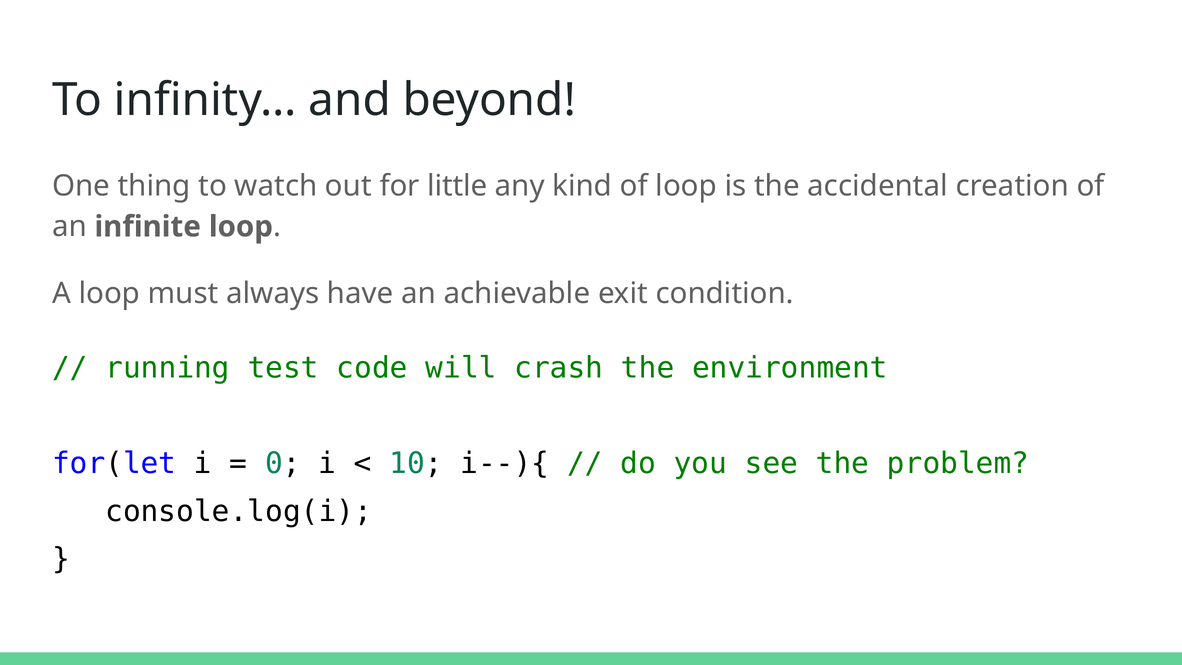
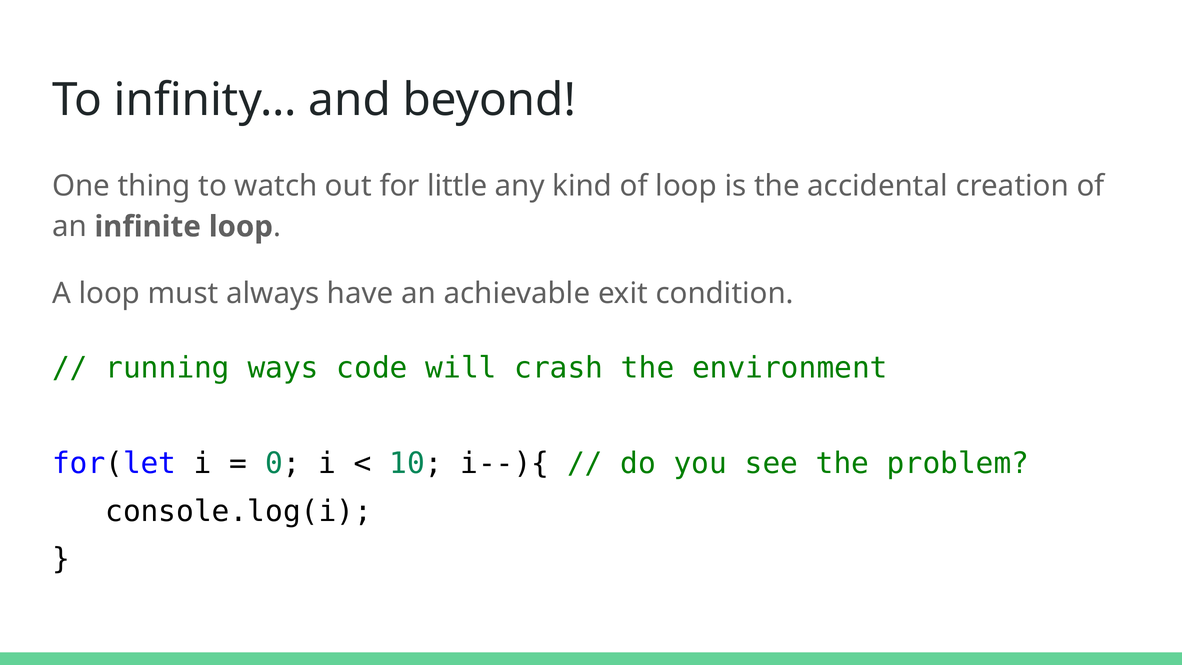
test: test -> ways (283, 368)
